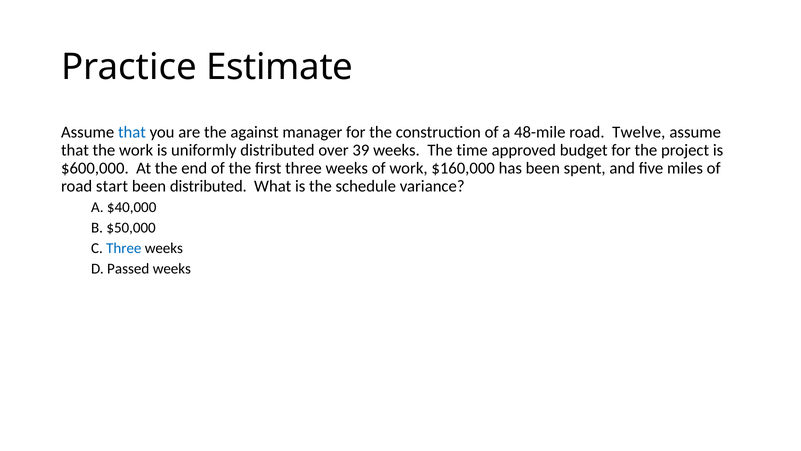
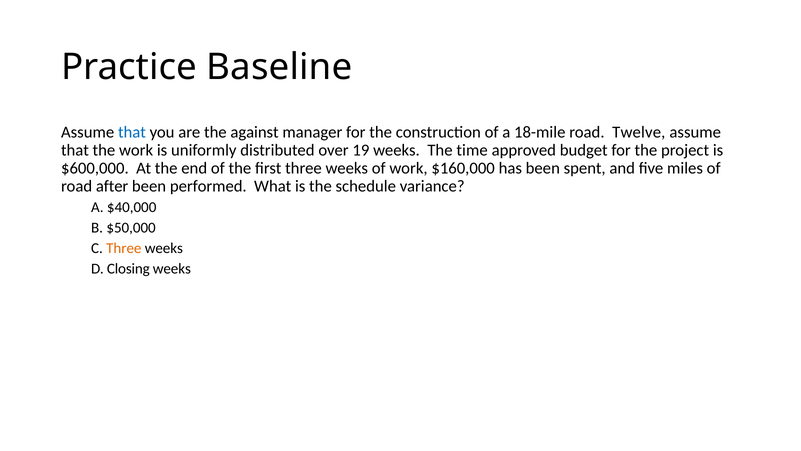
Estimate: Estimate -> Baseline (279, 67)
48-mile: 48-mile -> 18-mile (540, 132)
39: 39 -> 19 (361, 150)
start: start -> after (112, 186)
been distributed: distributed -> performed (208, 186)
Three colour: blue -> orange (124, 248)
Passed: Passed -> Closing (128, 268)
